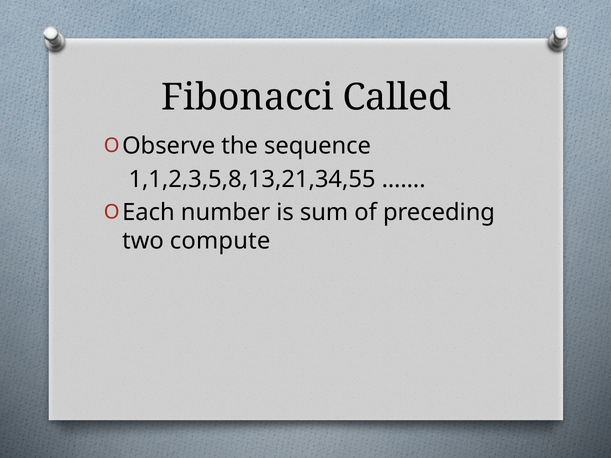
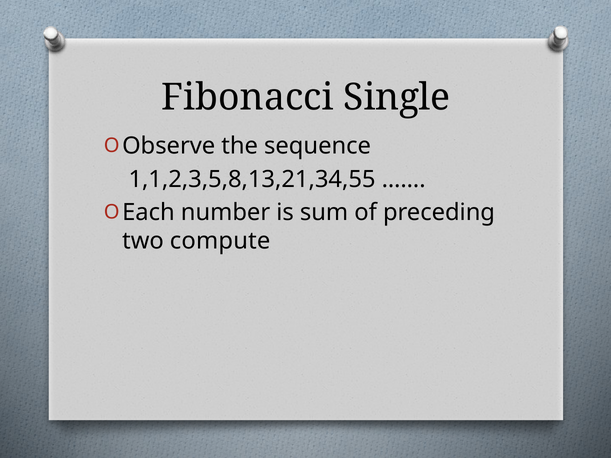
Called: Called -> Single (397, 97)
